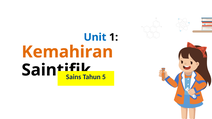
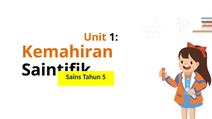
Unit colour: blue -> orange (95, 37)
